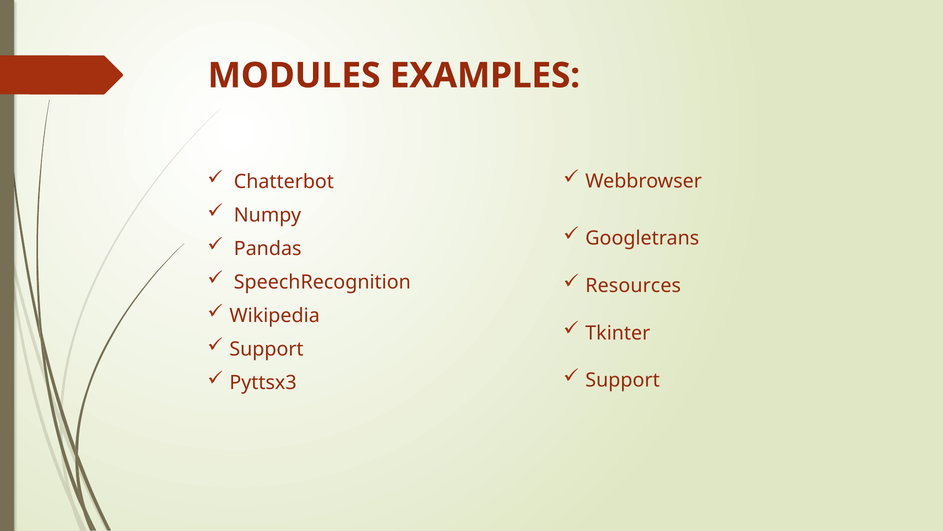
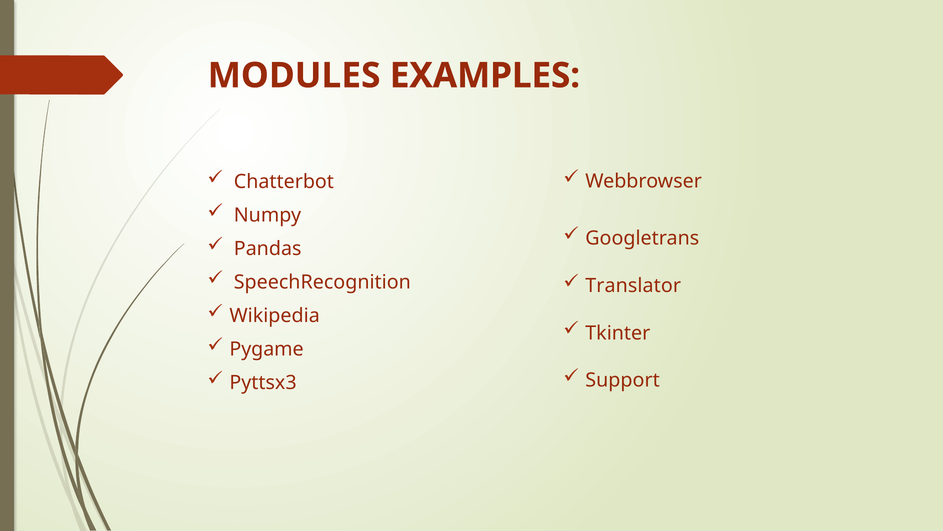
Resources: Resources -> Translator (633, 285)
Support: Support -> Pygame (267, 349)
